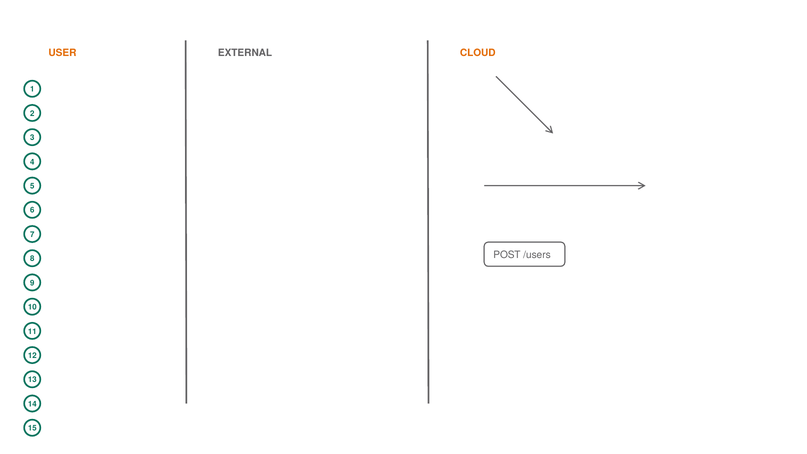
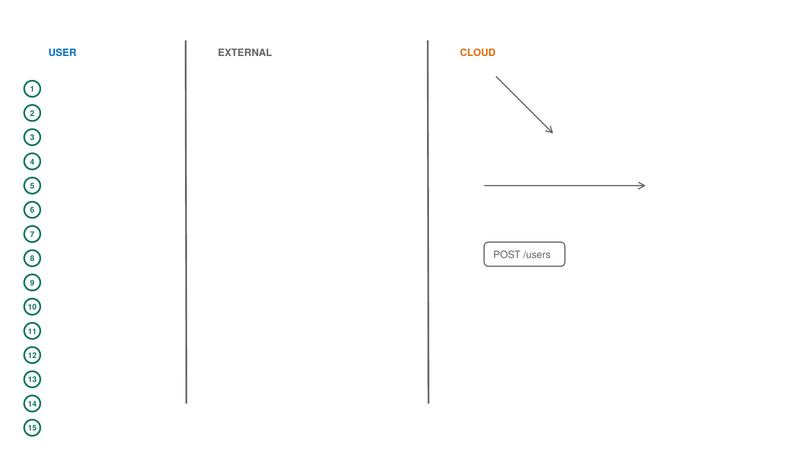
USER colour: orange -> blue (62, 53)
